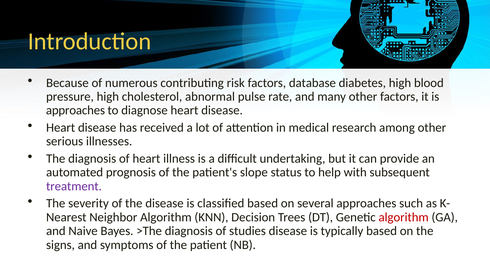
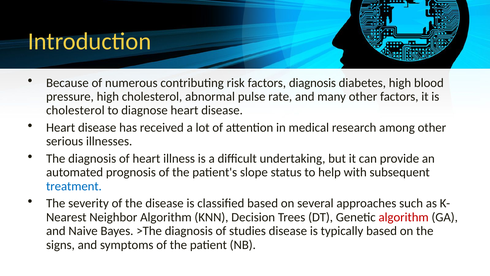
factors database: database -> diagnosis (312, 83)
approaches: approaches -> cholesterol (75, 110)
treatment colour: purple -> blue (74, 186)
